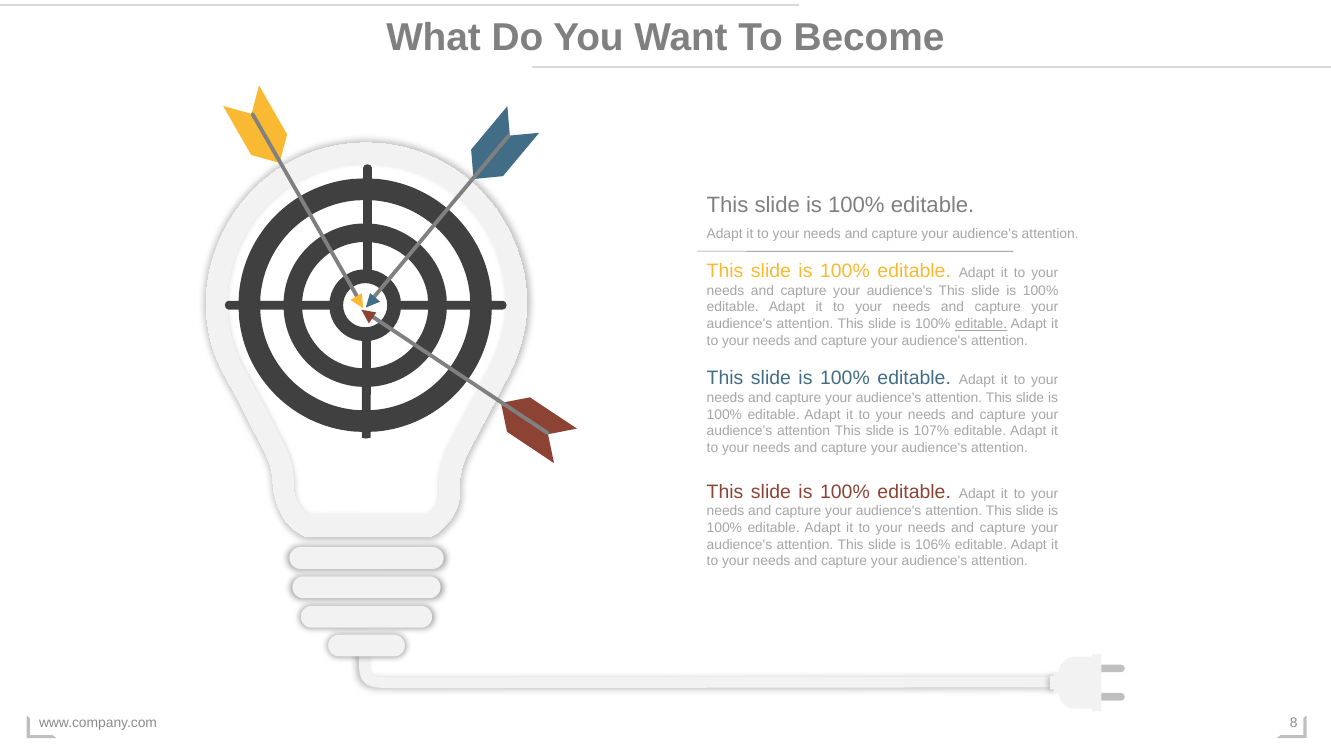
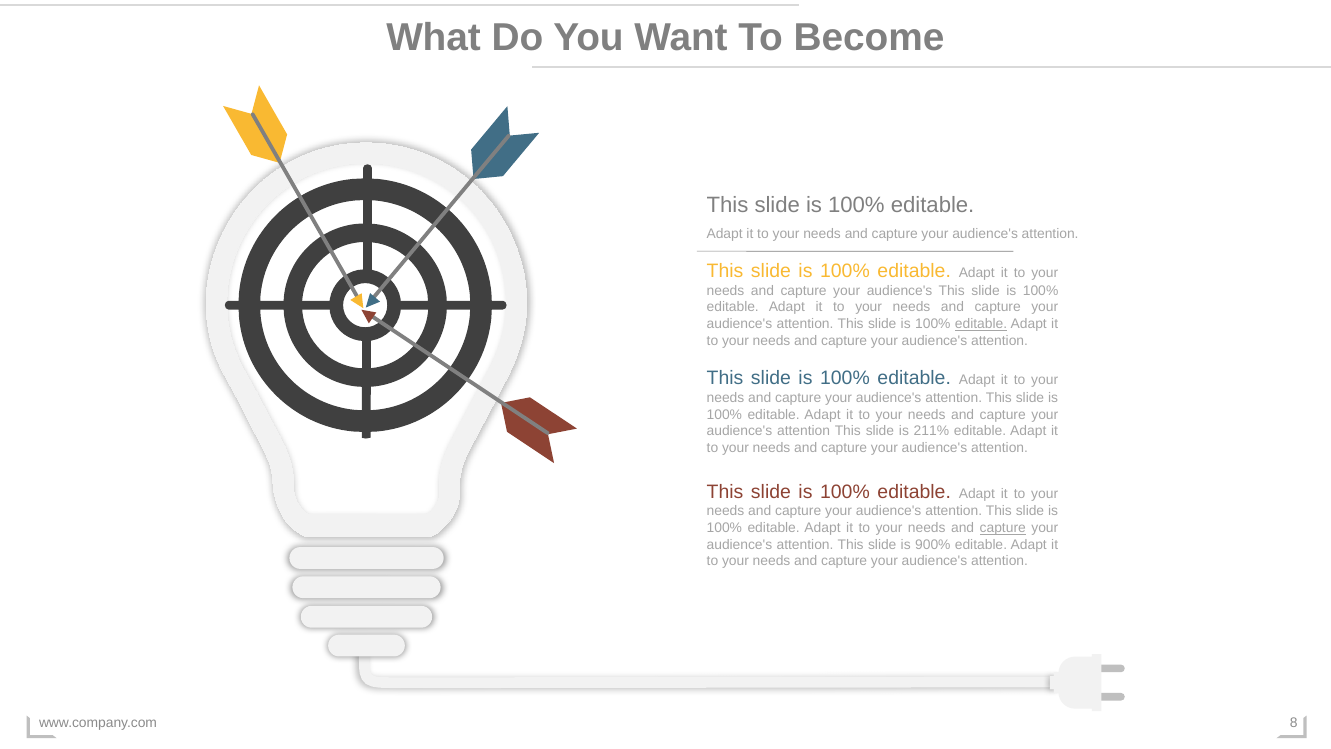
107%: 107% -> 211% (931, 431)
capture underline: none -> present (1003, 528)
106%: 106% -> 900% (933, 544)
